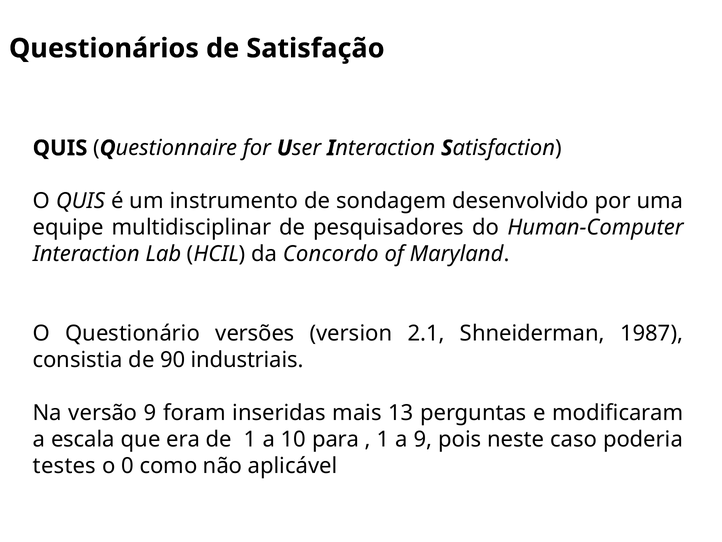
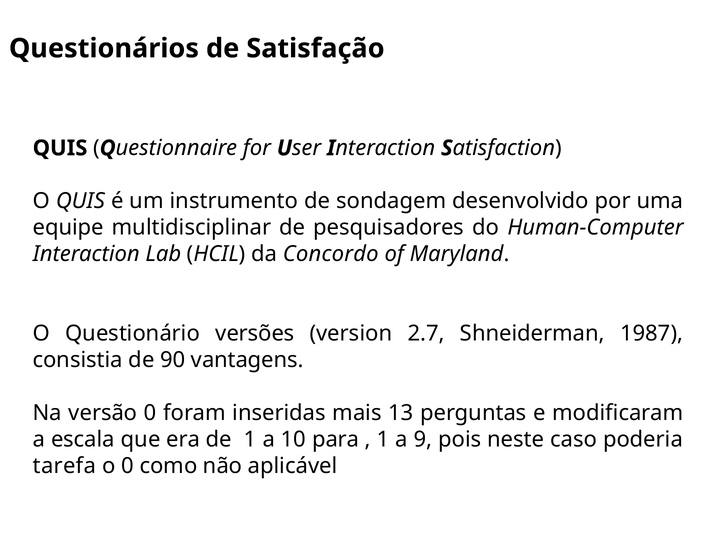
2.1: 2.1 -> 2.7 (426, 333)
industriais: industriais -> vantagens (247, 360)
versão 9: 9 -> 0 (150, 413)
testes: testes -> tarefa (64, 465)
